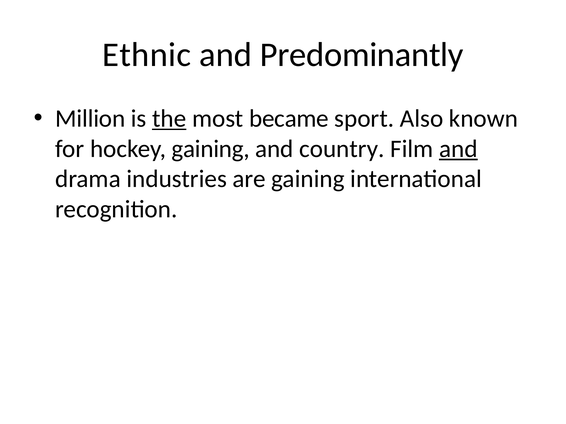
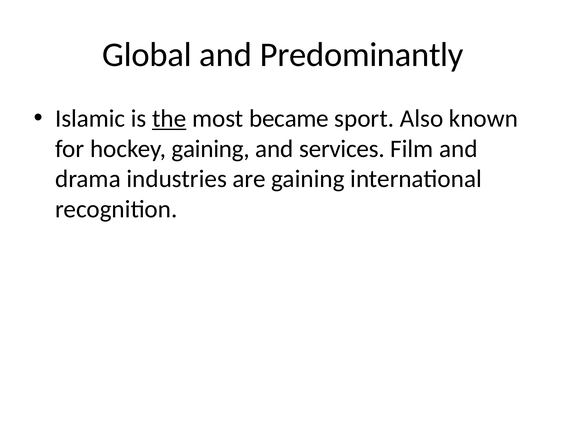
Ethnic: Ethnic -> Global (147, 55)
Million: Million -> Islamic (90, 119)
country: country -> services (342, 149)
and underline: present -> none (458, 149)
